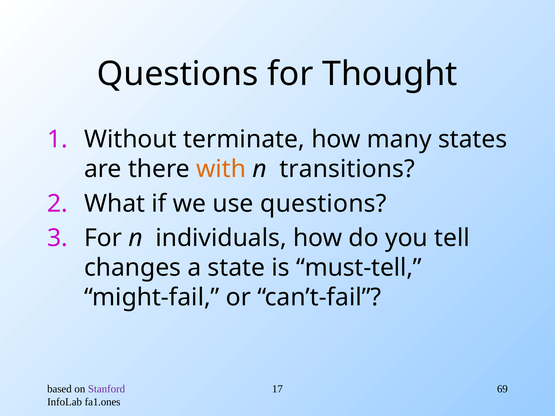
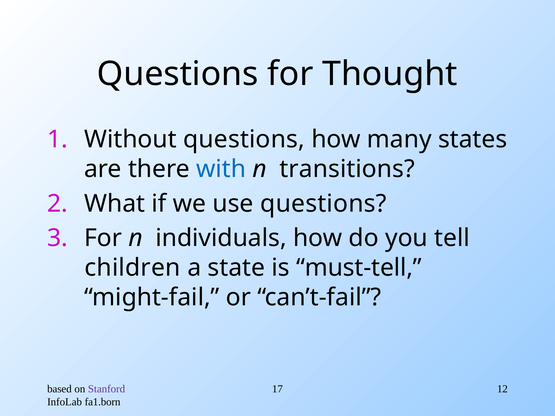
Without terminate: terminate -> questions (244, 140)
with colour: orange -> blue (221, 169)
changes: changes -> children (132, 268)
69: 69 -> 12 (502, 389)
fa1.ones: fa1.ones -> fa1.born (103, 402)
